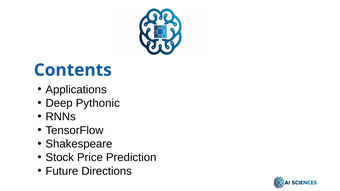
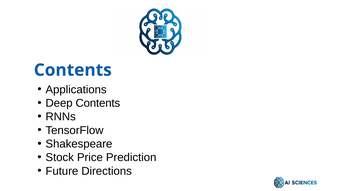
Deep Pythonic: Pythonic -> Contents (98, 103)
